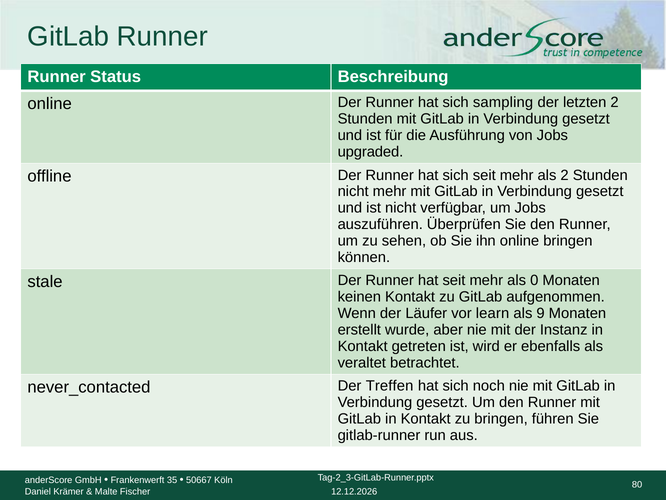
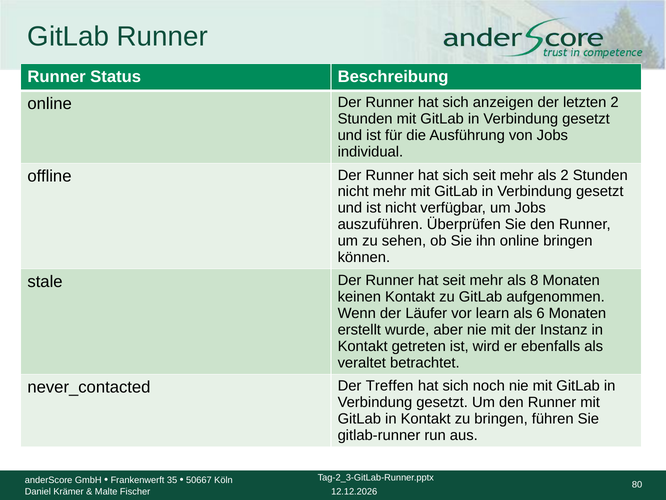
sampling: sampling -> anzeigen (503, 102)
upgraded: upgraded -> individual (370, 152)
0: 0 -> 8 (534, 280)
9: 9 -> 6 (541, 313)
